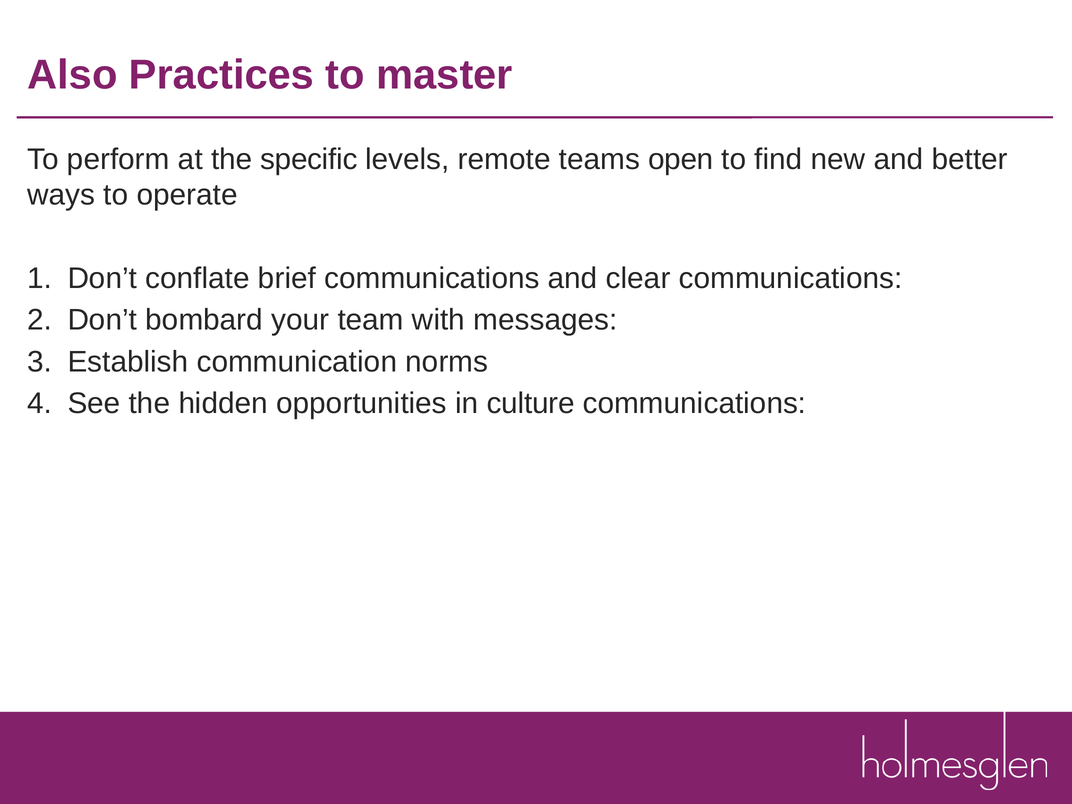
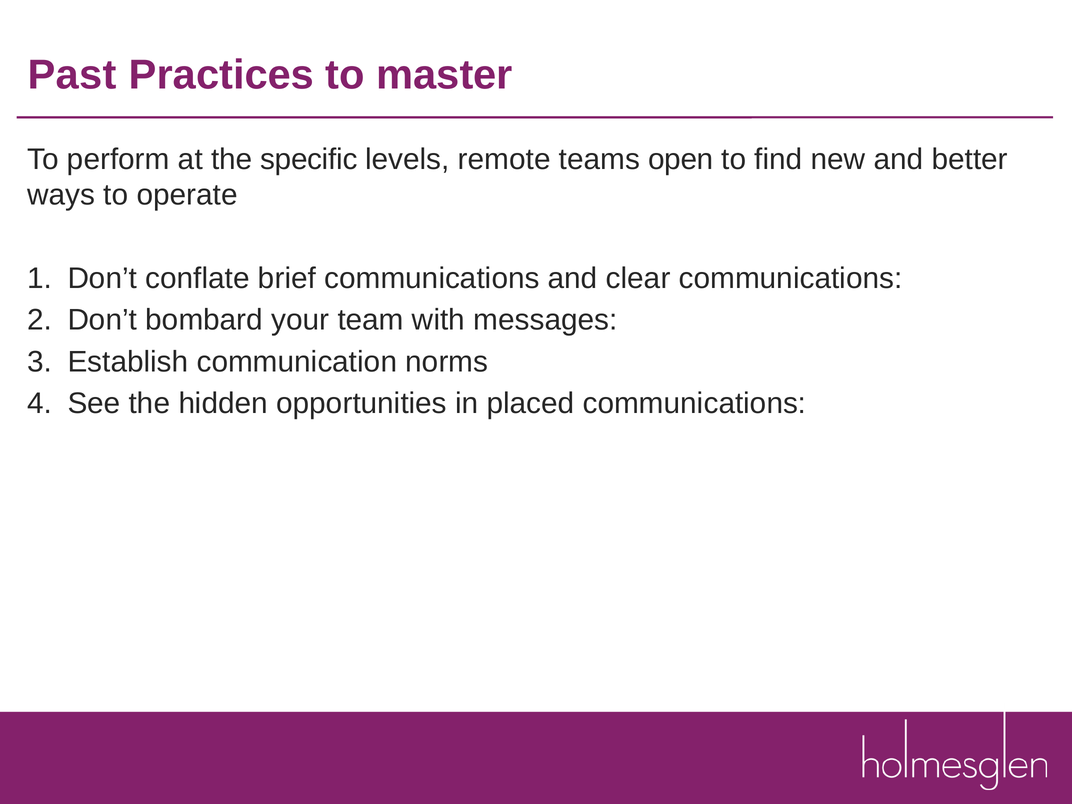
Also: Also -> Past (72, 75)
culture: culture -> placed (531, 403)
